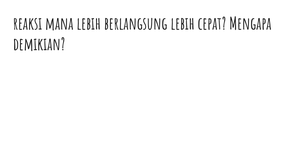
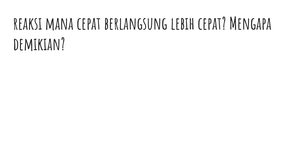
mana lebih: lebih -> cepat (89, 24)
